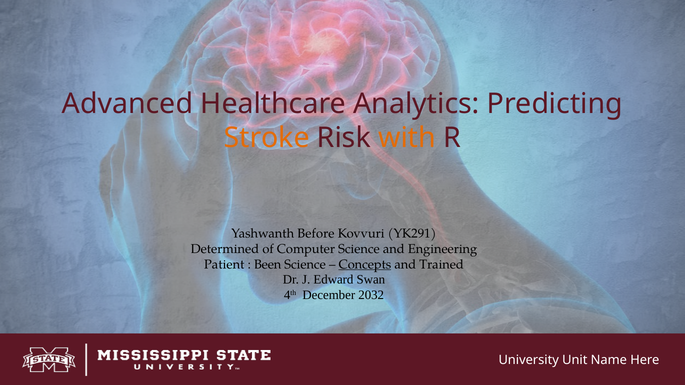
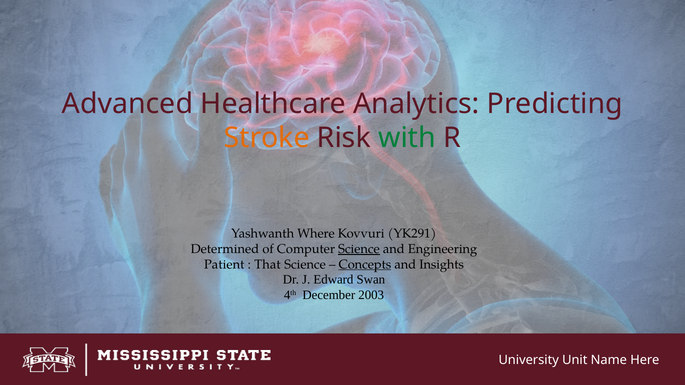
with colour: orange -> green (407, 138)
Before: Before -> Where (316, 234)
Science underline: none -> present (359, 249)
Been: Been -> That (268, 264)
Trained: Trained -> Insights (442, 264)
2032: 2032 -> 2003 (371, 295)
